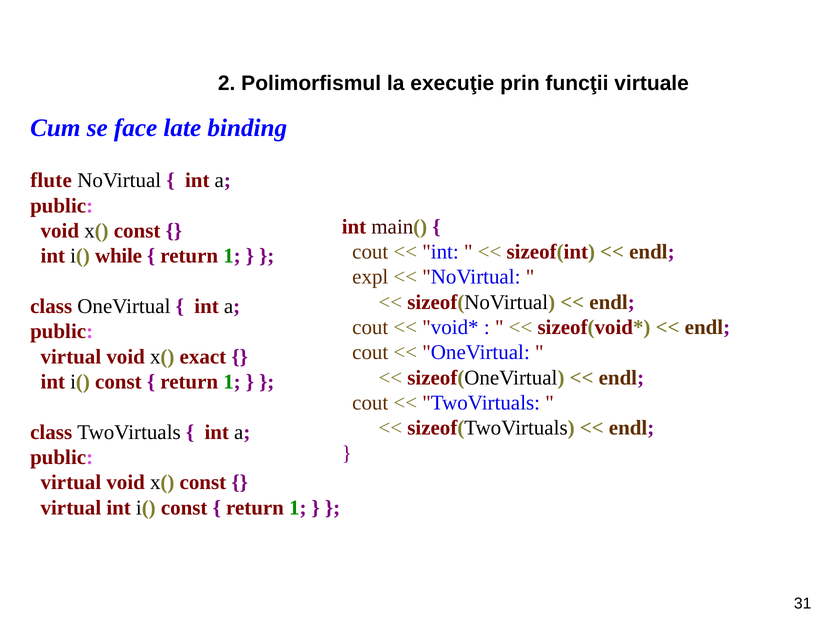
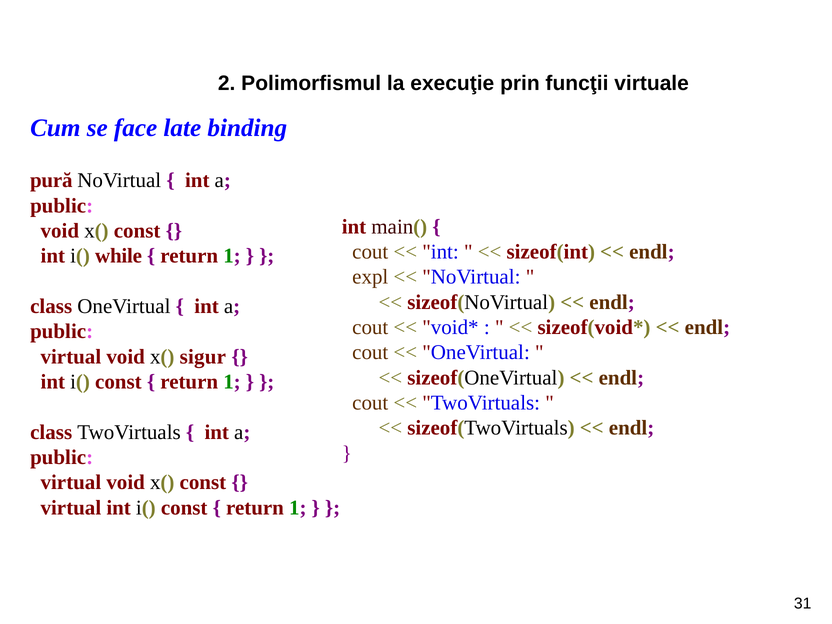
flute: flute -> pură (51, 180)
exact: exact -> sigur (203, 357)
